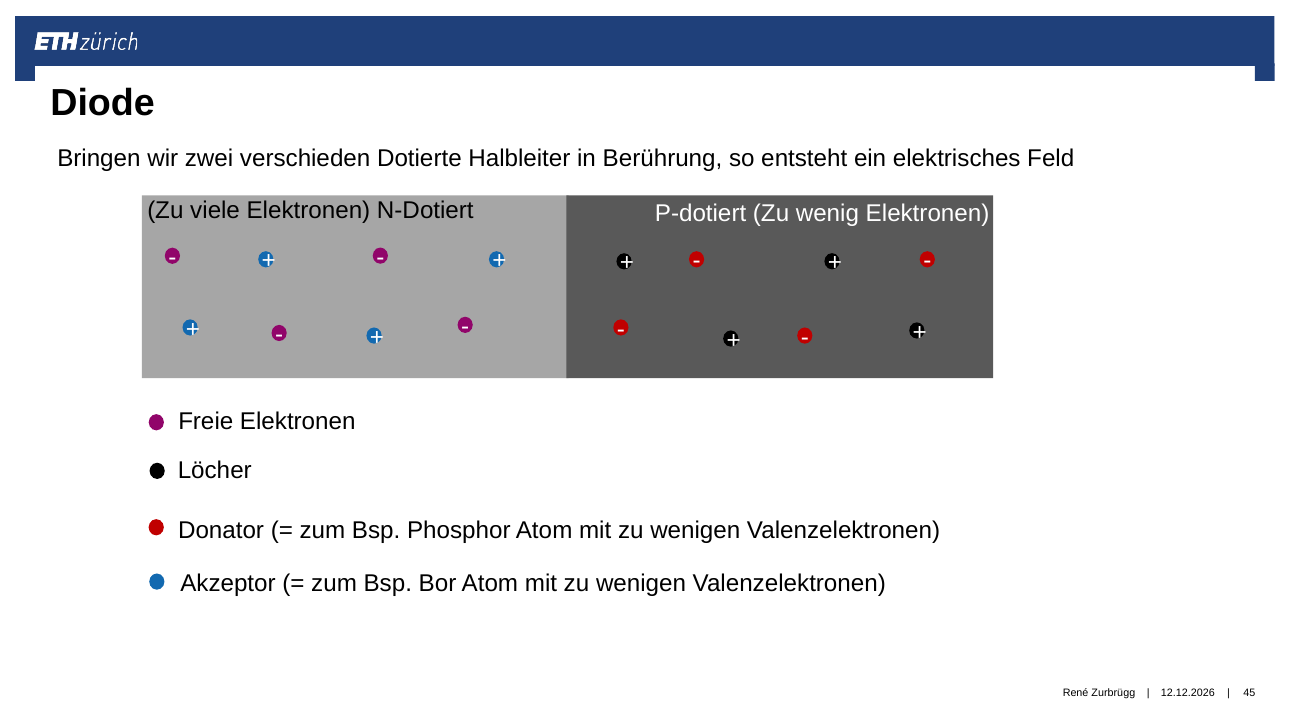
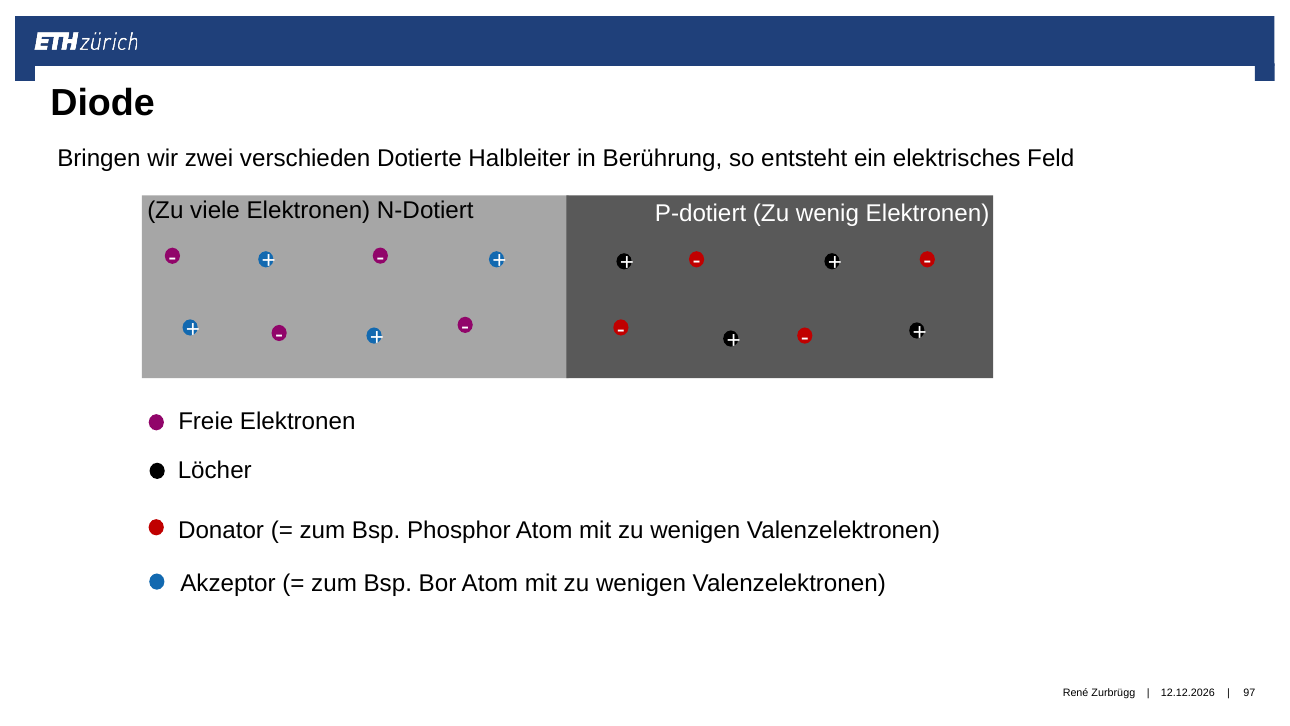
45: 45 -> 97 (1249, 693)
